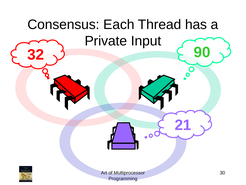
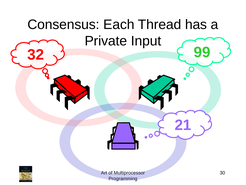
90: 90 -> 99 (202, 52)
